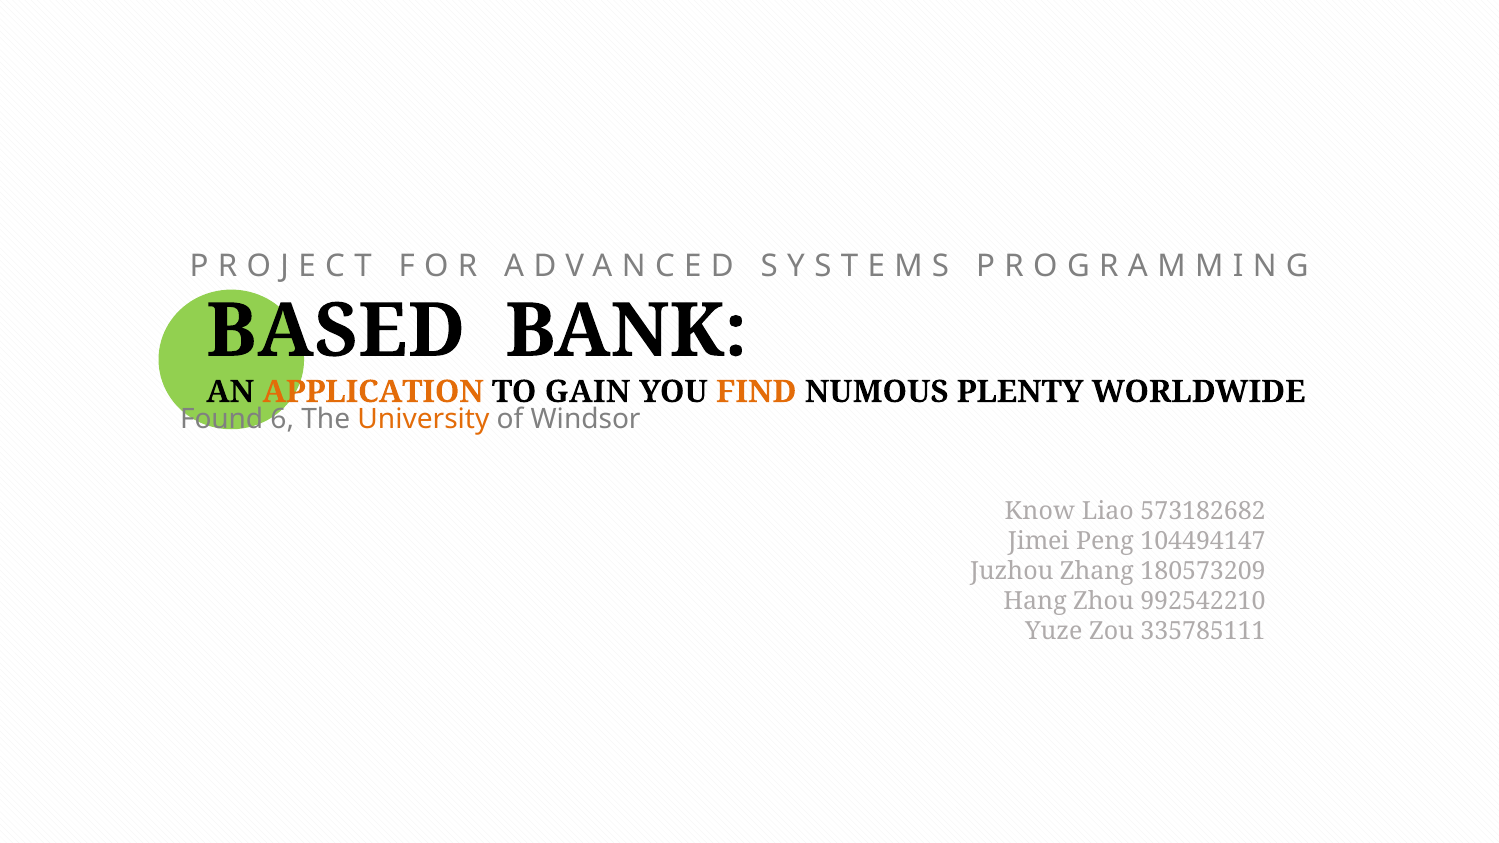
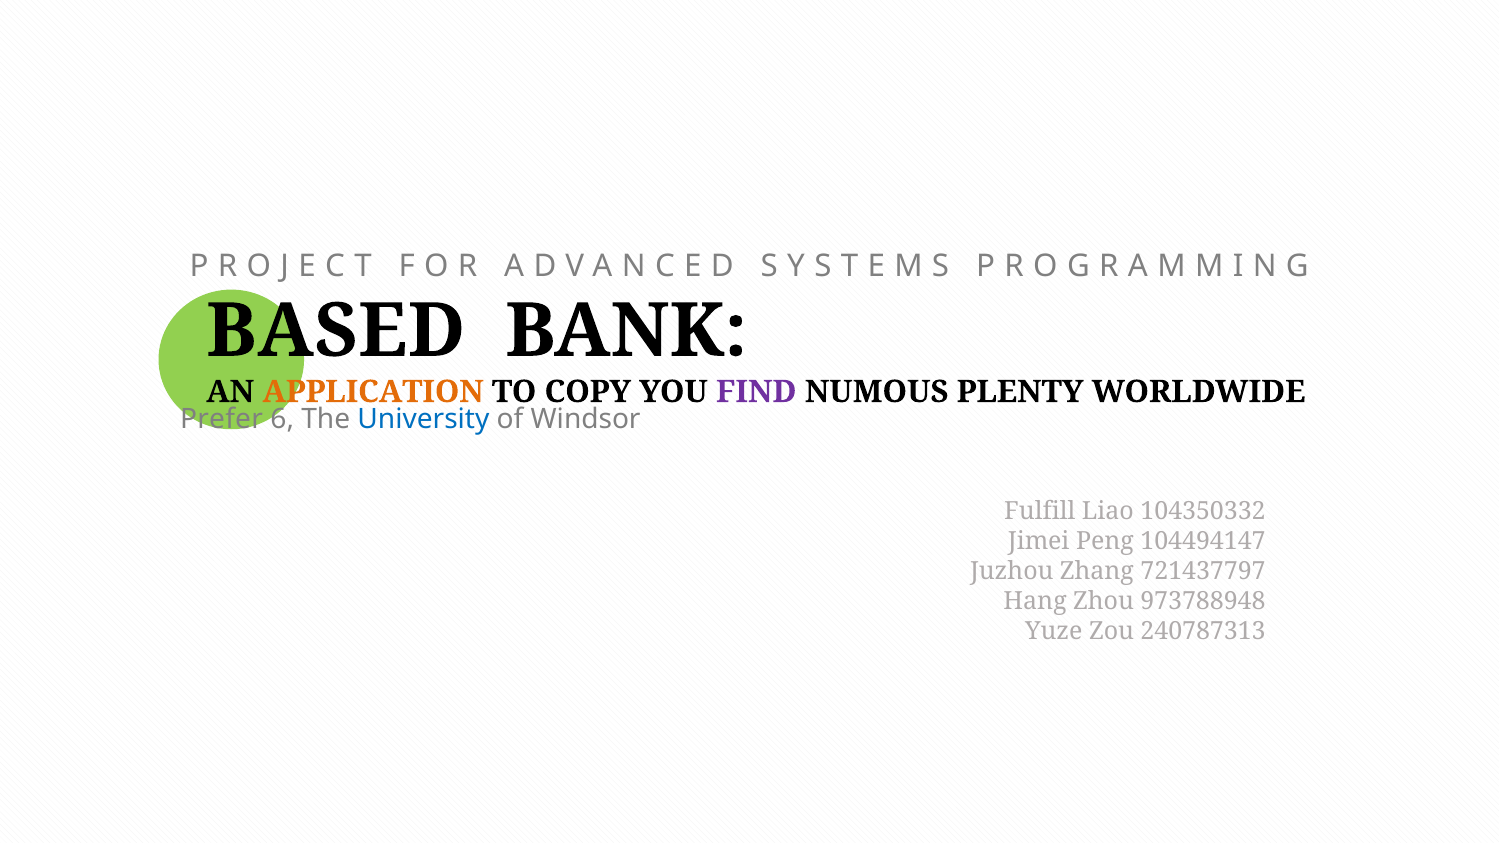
GAIN: GAIN -> COPY (588, 392)
FIND colour: orange -> purple (756, 392)
Found: Found -> Prefer (221, 420)
University colour: orange -> blue (423, 420)
Know: Know -> Fulfill (1040, 511)
573182682: 573182682 -> 104350332 (1203, 511)
180573209: 180573209 -> 721437797 (1203, 571)
992542210: 992542210 -> 973788948 (1203, 601)
335785111: 335785111 -> 240787313 (1203, 631)
